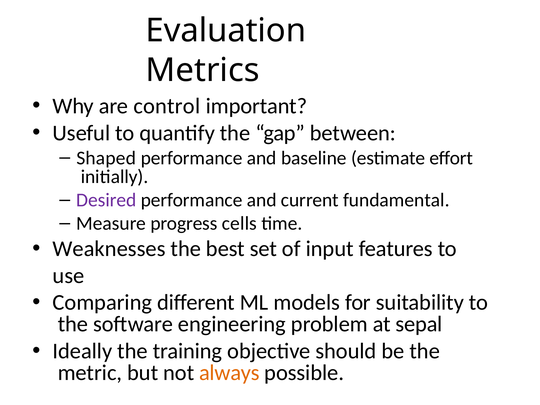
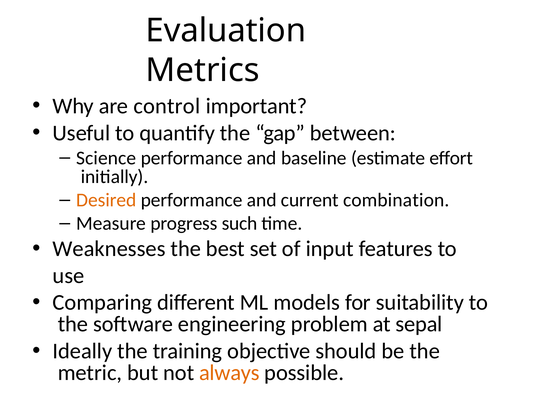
Shaped: Shaped -> Science (106, 158)
Desired colour: purple -> orange (106, 200)
fundamental: fundamental -> combination (396, 200)
cells: cells -> such (240, 223)
